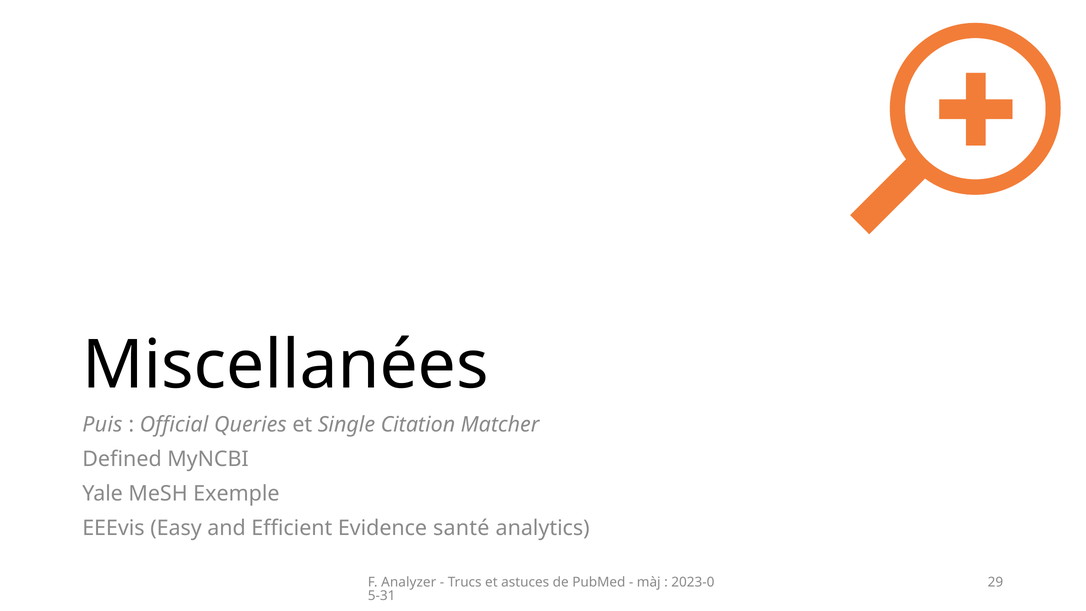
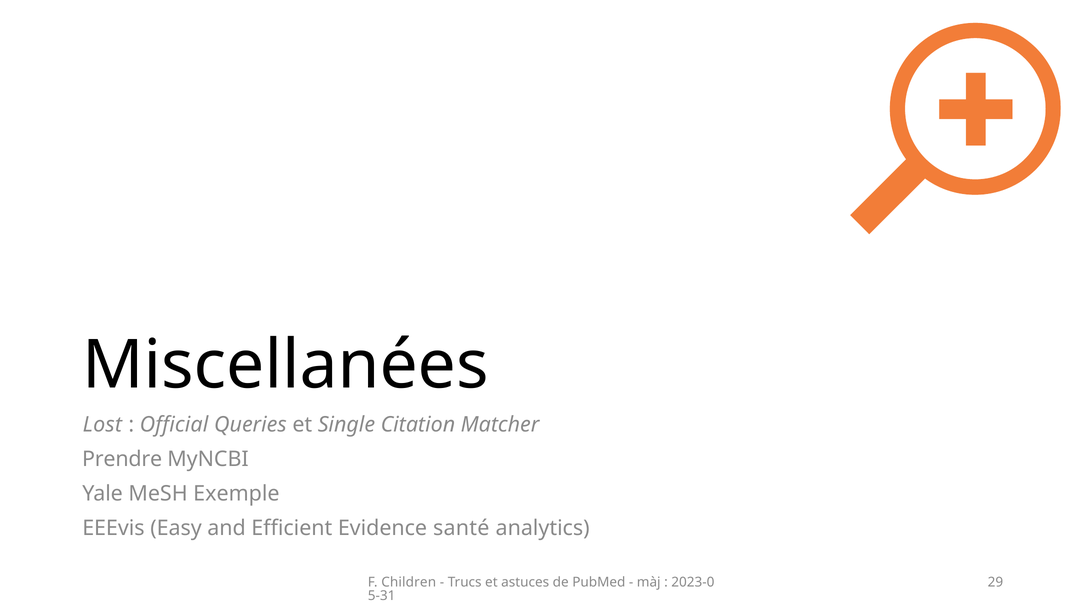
Puis: Puis -> Lost (102, 424)
Defined: Defined -> Prendre (122, 459)
Analyzer: Analyzer -> Children (409, 582)
